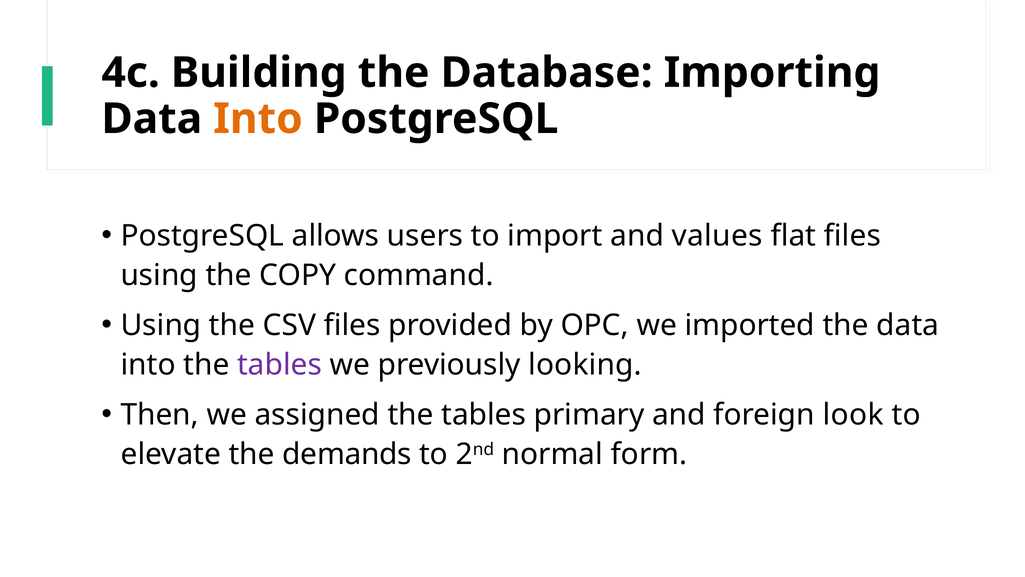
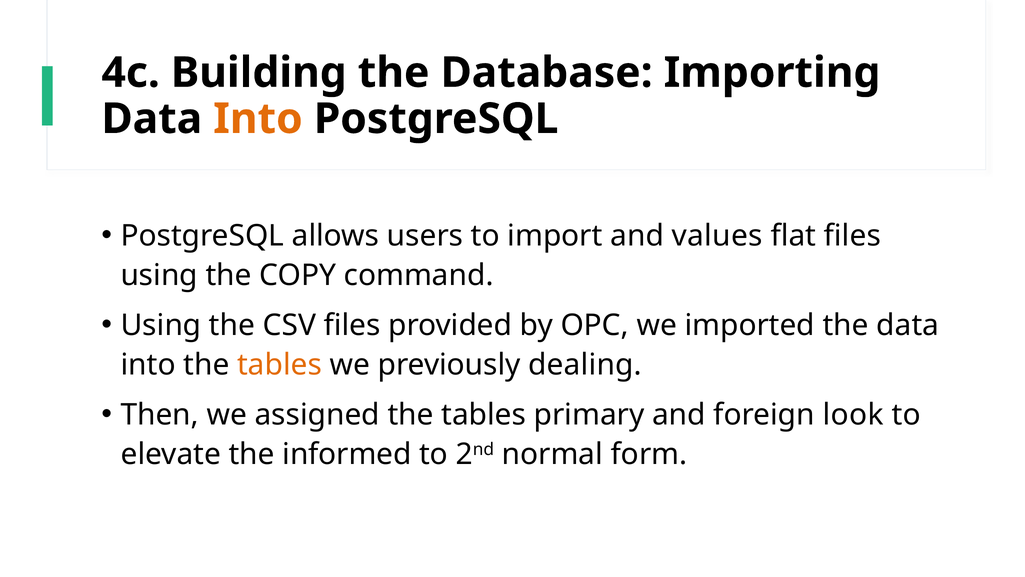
tables colour: purple -> orange (280, 365)
looking: looking -> dealing (585, 365)
demands: demands -> informed (347, 454)
